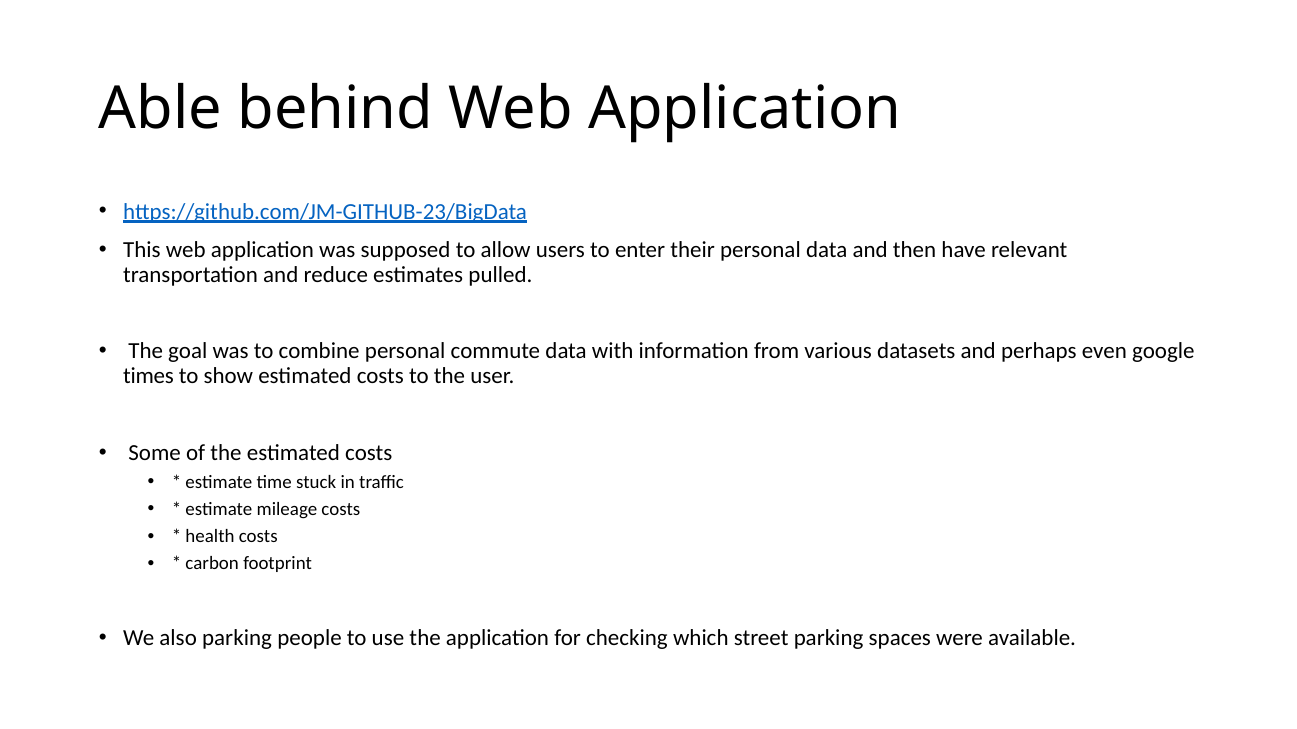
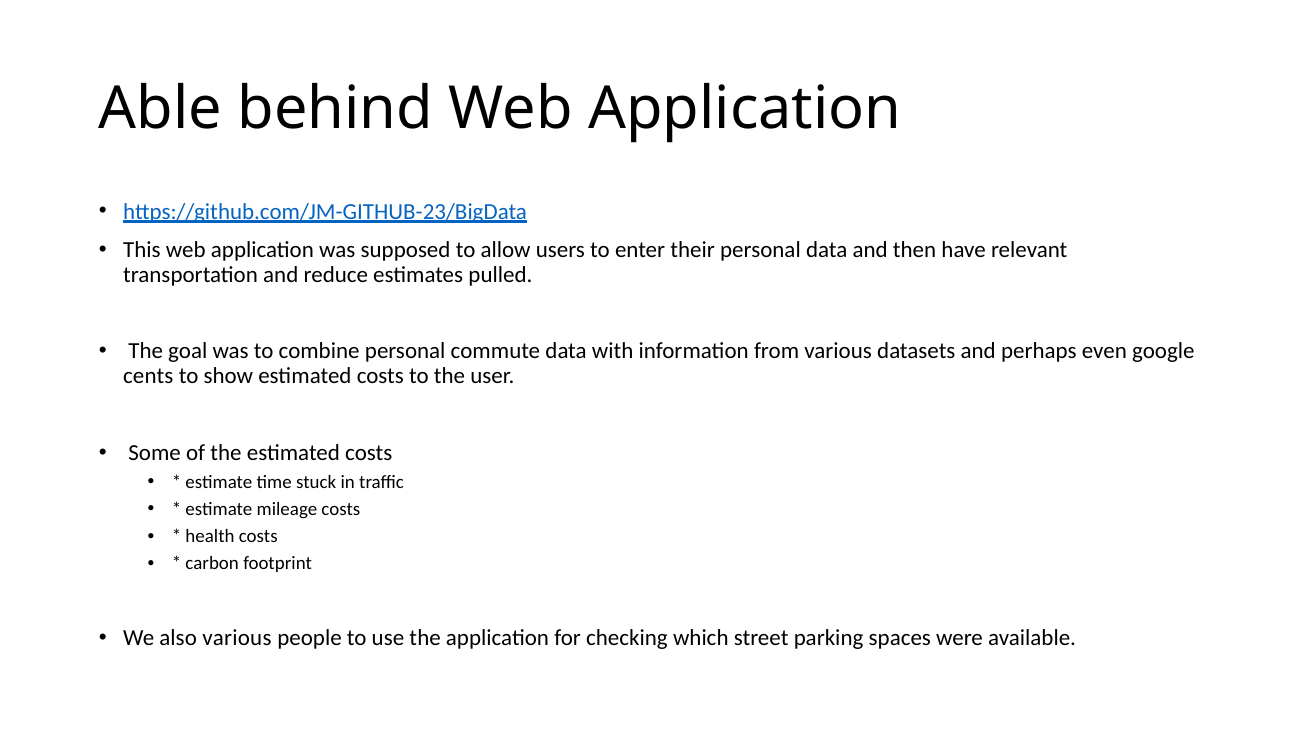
times: times -> cents (148, 376)
also parking: parking -> various (237, 638)
